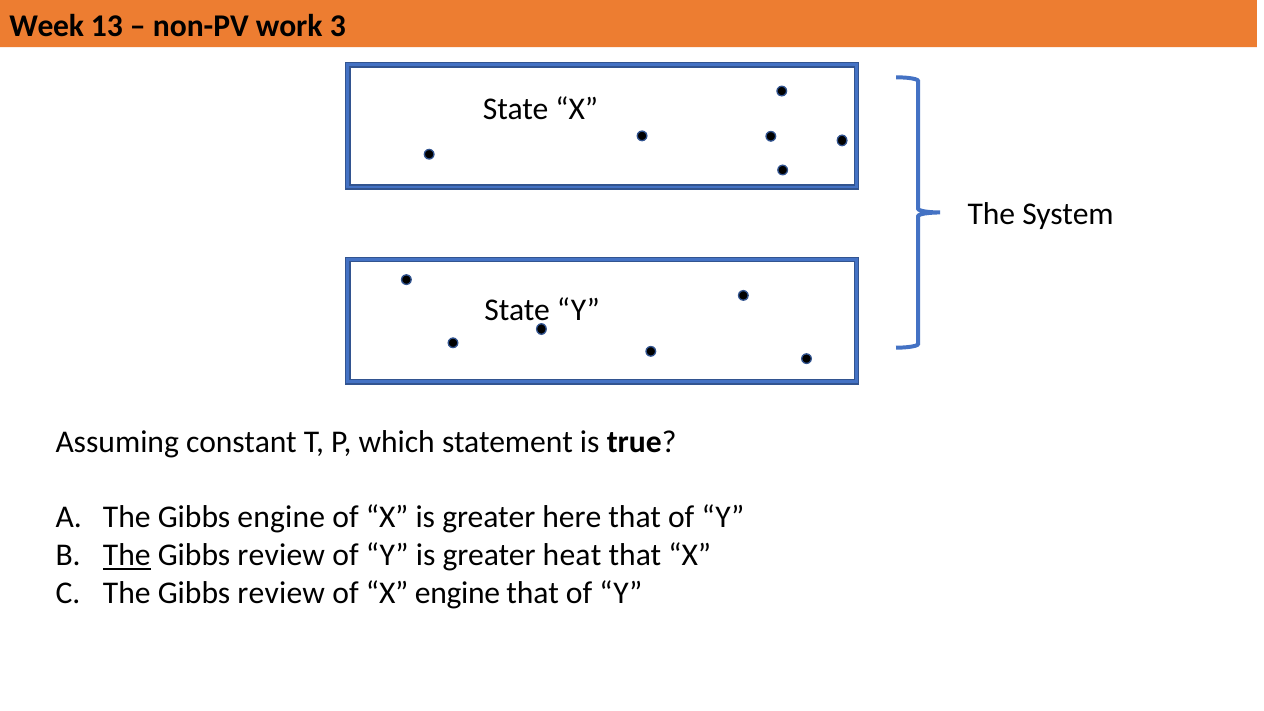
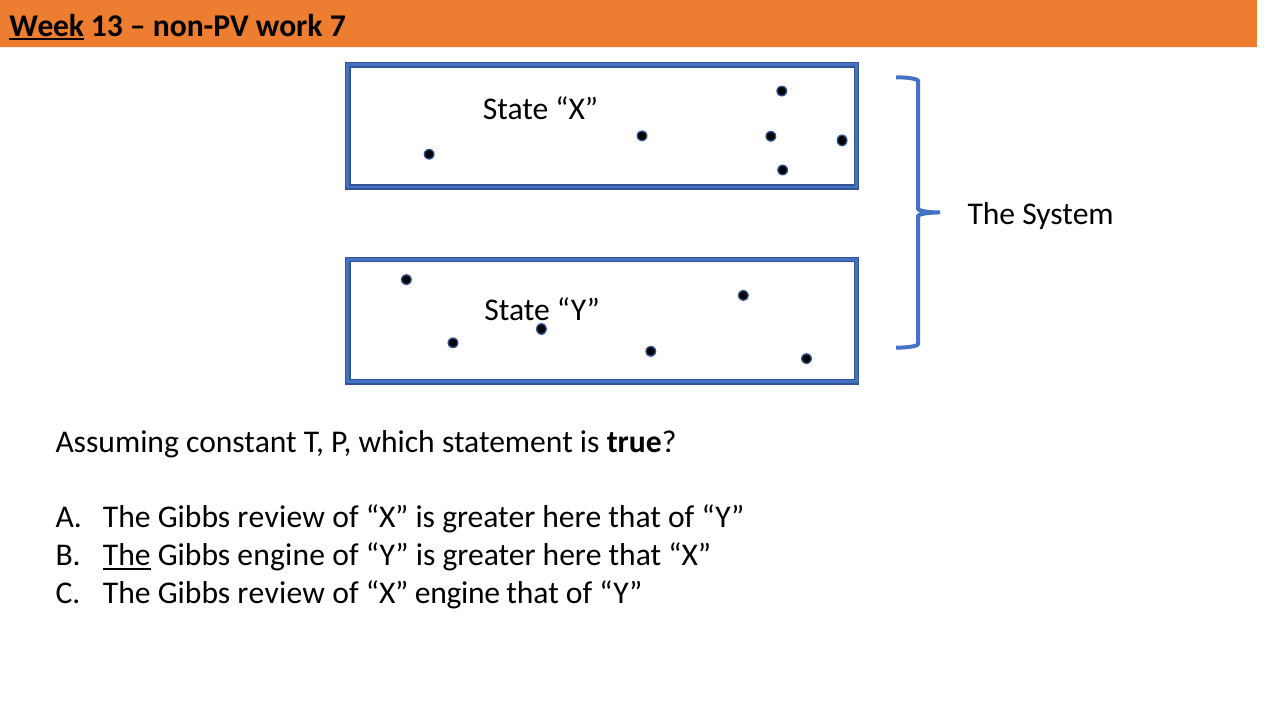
Week underline: none -> present (47, 26)
3: 3 -> 7 (338, 26)
engine: engine -> review (281, 517)
review: review -> engine (281, 555)
Y is greater heat: heat -> here (572, 555)
